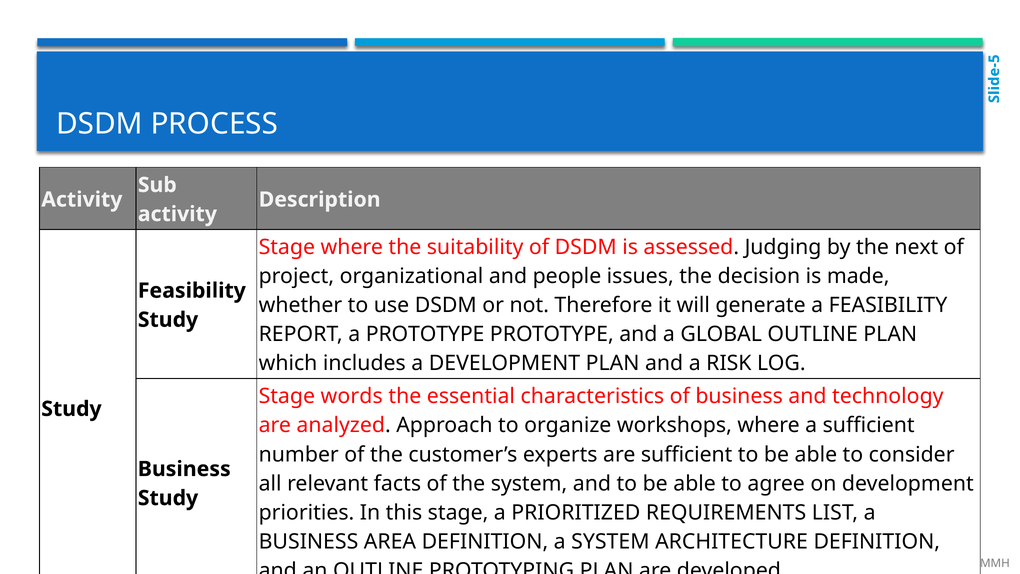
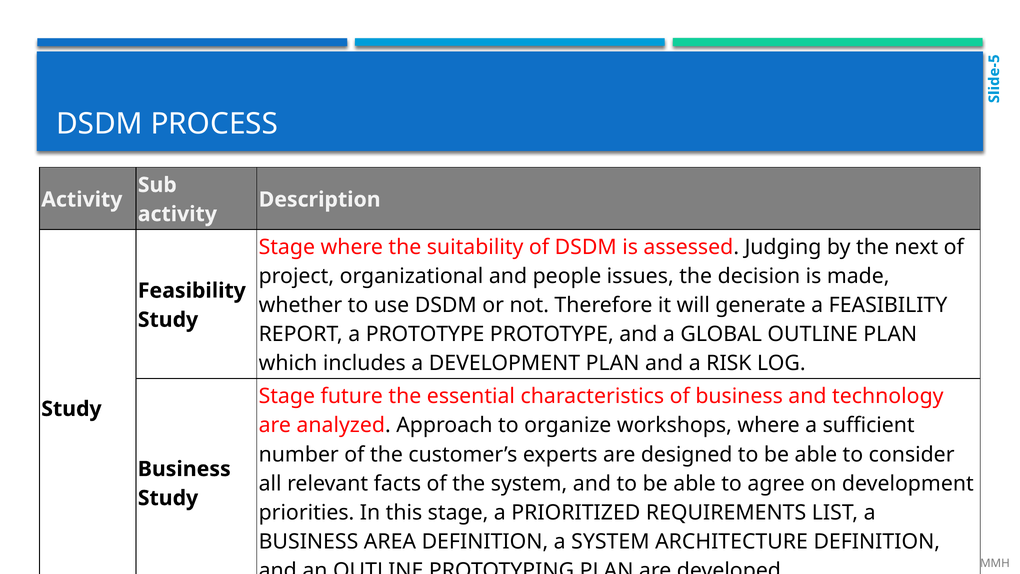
words: words -> future (352, 396)
are sufficient: sufficient -> designed (687, 454)
